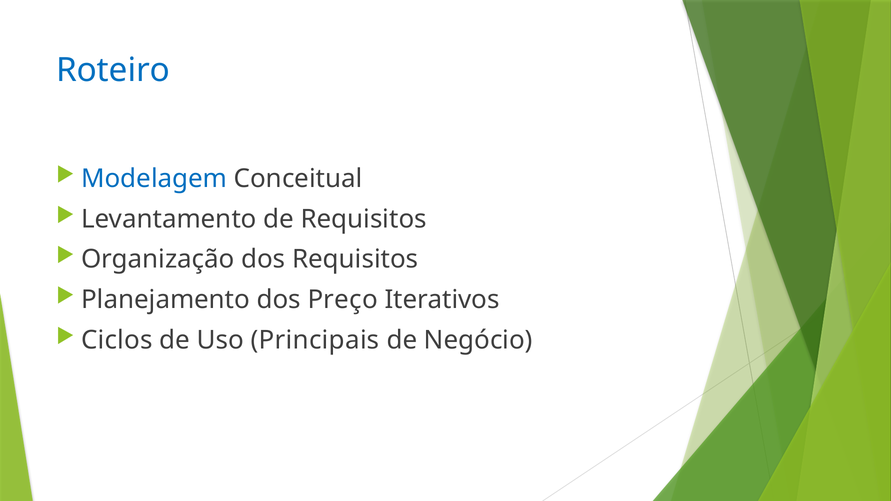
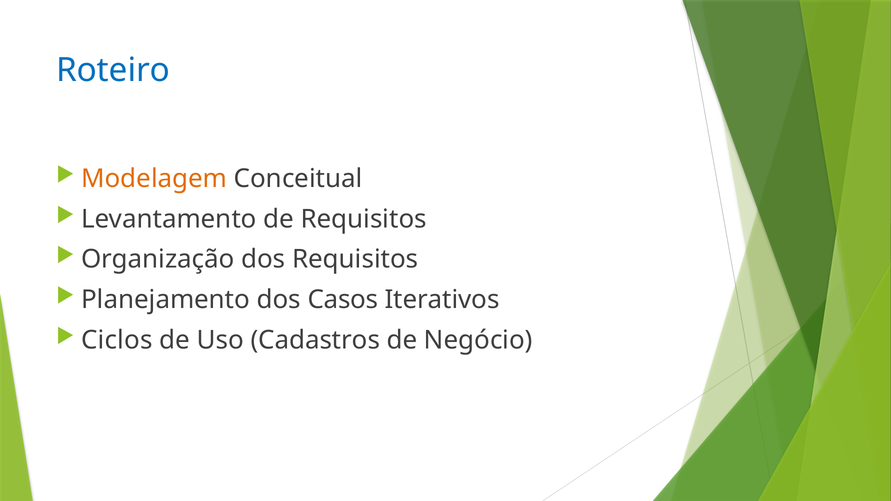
Modelagem colour: blue -> orange (154, 179)
Preço: Preço -> Casos (343, 300)
Principais: Principais -> Cadastros (315, 340)
